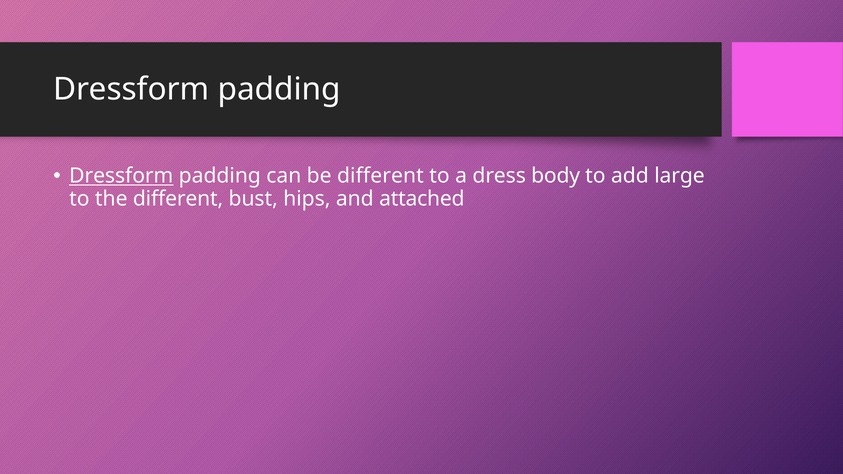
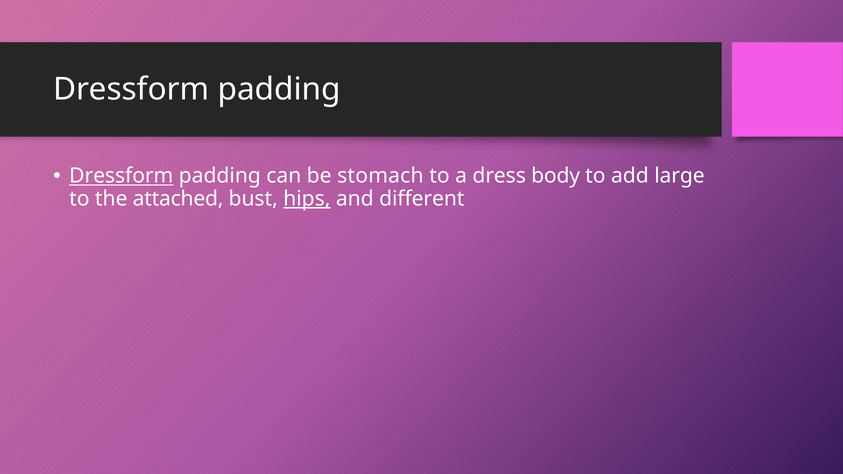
be different: different -> stomach (380, 176)
the different: different -> attached (178, 199)
hips underline: none -> present (307, 199)
attached: attached -> different (422, 199)
